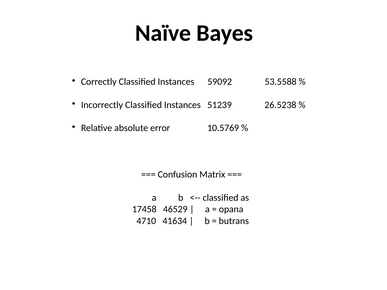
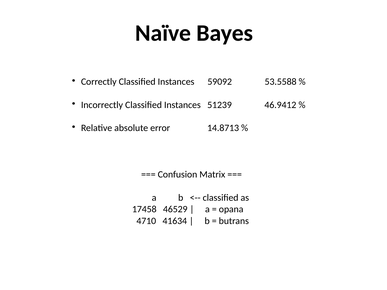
26.5238: 26.5238 -> 46.9412 (280, 105)
10.5769: 10.5769 -> 14.8713 (223, 128)
